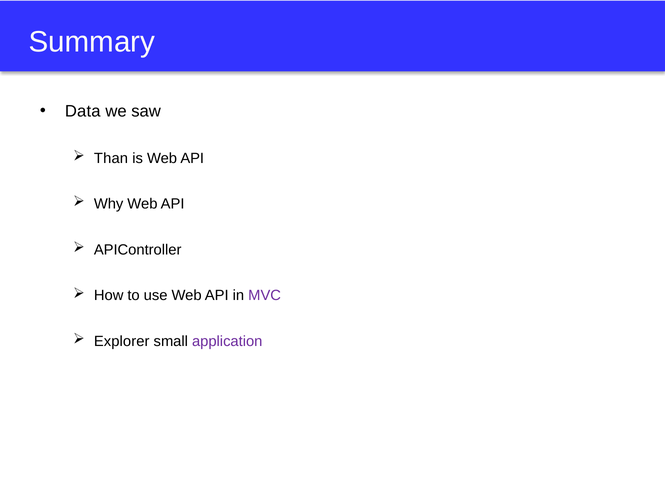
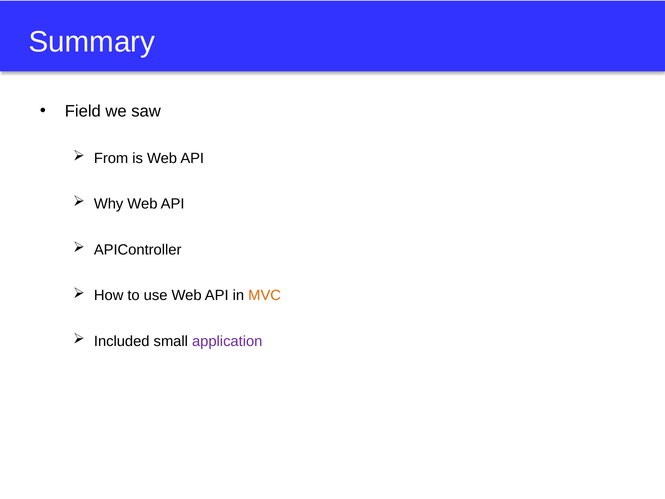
Data: Data -> Field (83, 111)
Than: Than -> From (111, 158)
MVC colour: purple -> orange (265, 295)
Explorer: Explorer -> Included (122, 341)
